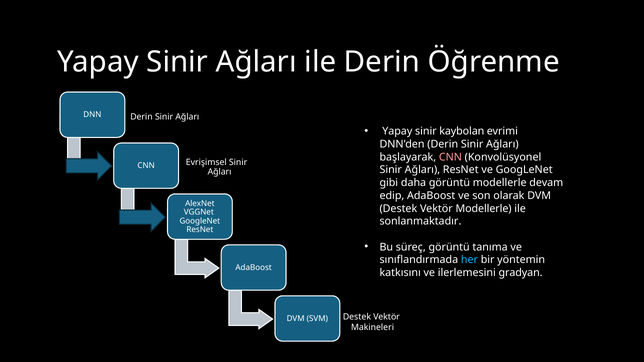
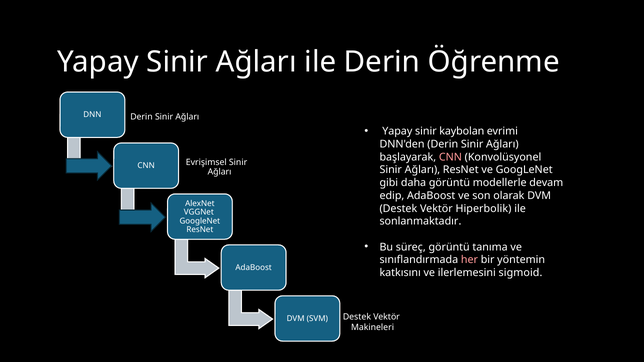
Vektör Modellerle: Modellerle -> Hiperbolik (483, 209)
her colour: light blue -> pink (469, 260)
gradyan: gradyan -> sigmoid (520, 273)
